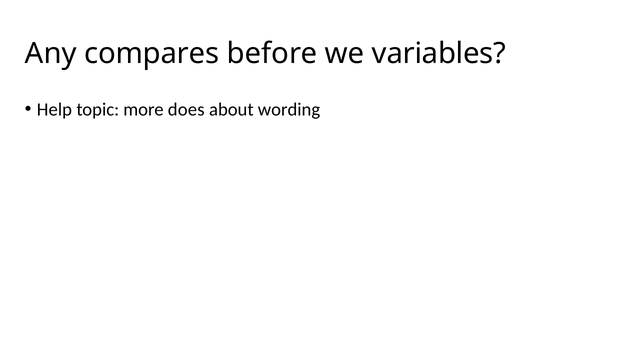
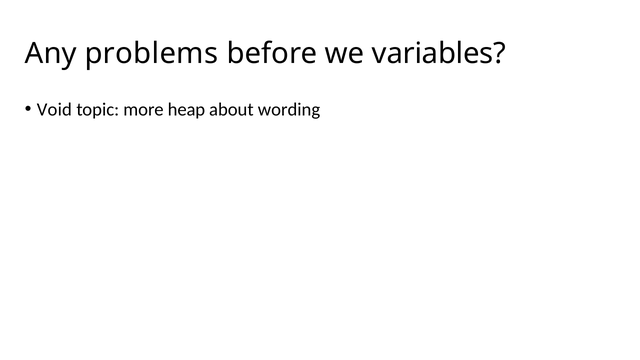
compares: compares -> problems (151, 54)
Help: Help -> Void (54, 109)
does: does -> heap (186, 109)
